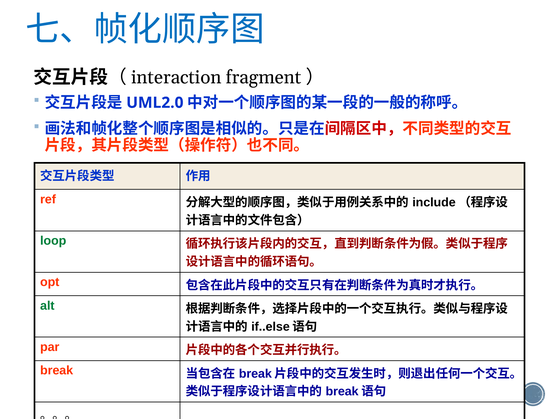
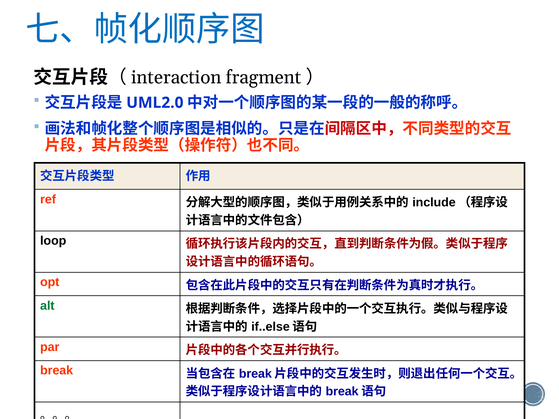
loop colour: green -> black (53, 241)
